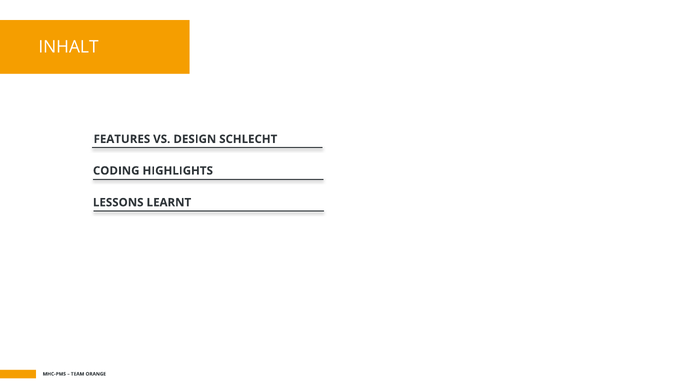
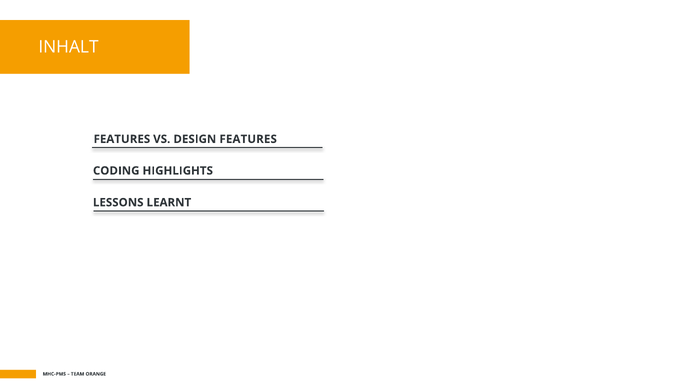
DESIGN SCHLECHT: SCHLECHT -> FEATURES (248, 139)
